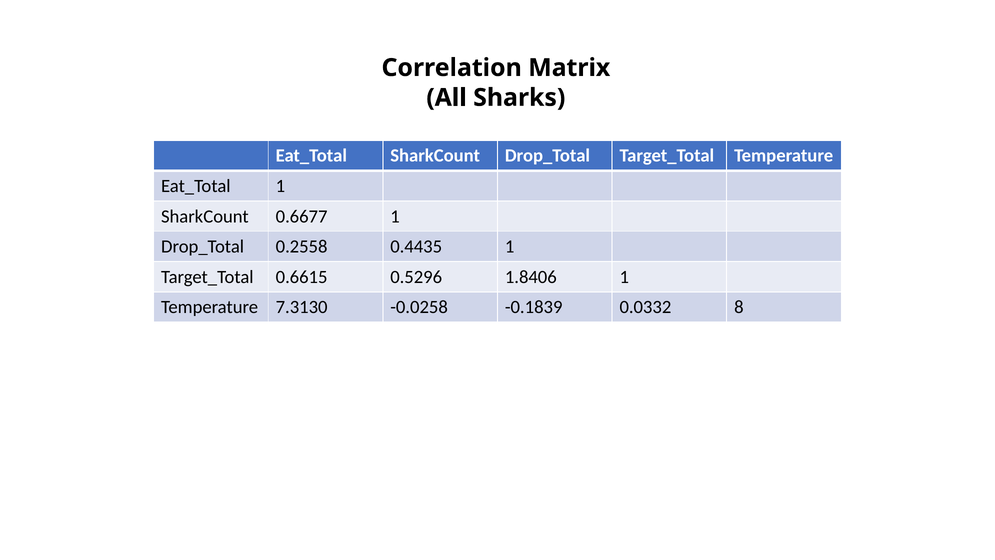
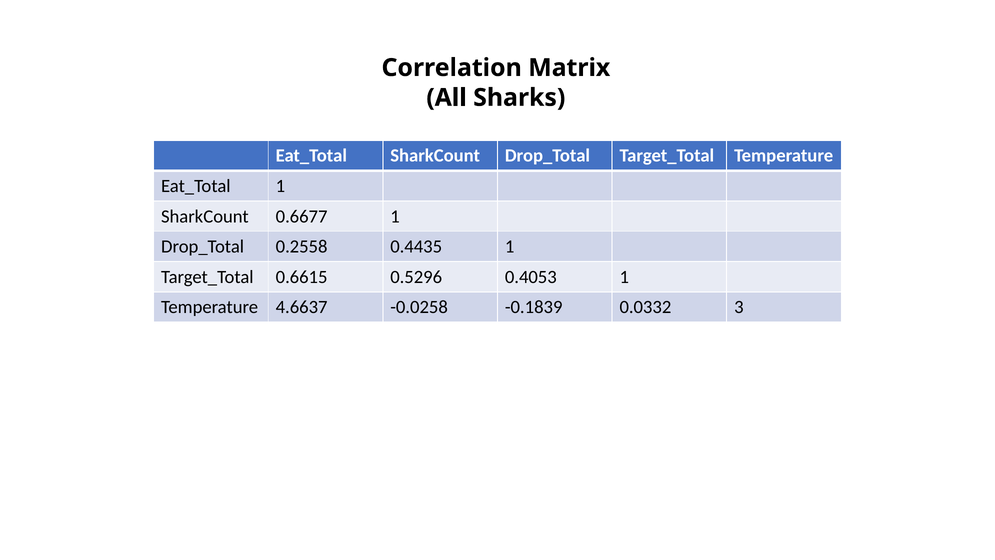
1.8406: 1.8406 -> 0.4053 (531, 277)
7.3130: 7.3130 -> 4.6637 (302, 307)
8: 8 -> 3 (739, 307)
